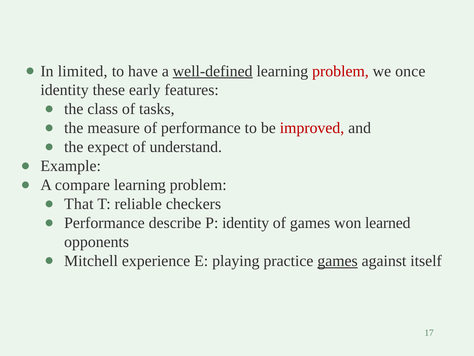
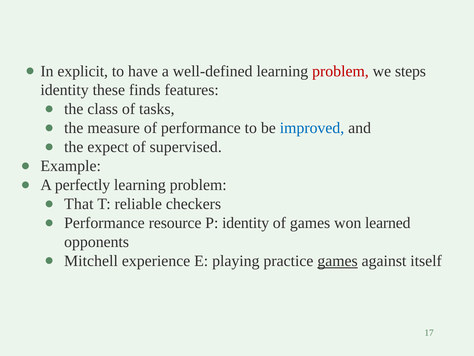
limited: limited -> explicit (83, 71)
well-defined underline: present -> none (213, 71)
once: once -> steps (410, 71)
early: early -> finds (145, 90)
improved colour: red -> blue (312, 128)
understand: understand -> supervised (186, 147)
compare: compare -> perfectly (83, 185)
describe: describe -> resource (175, 223)
